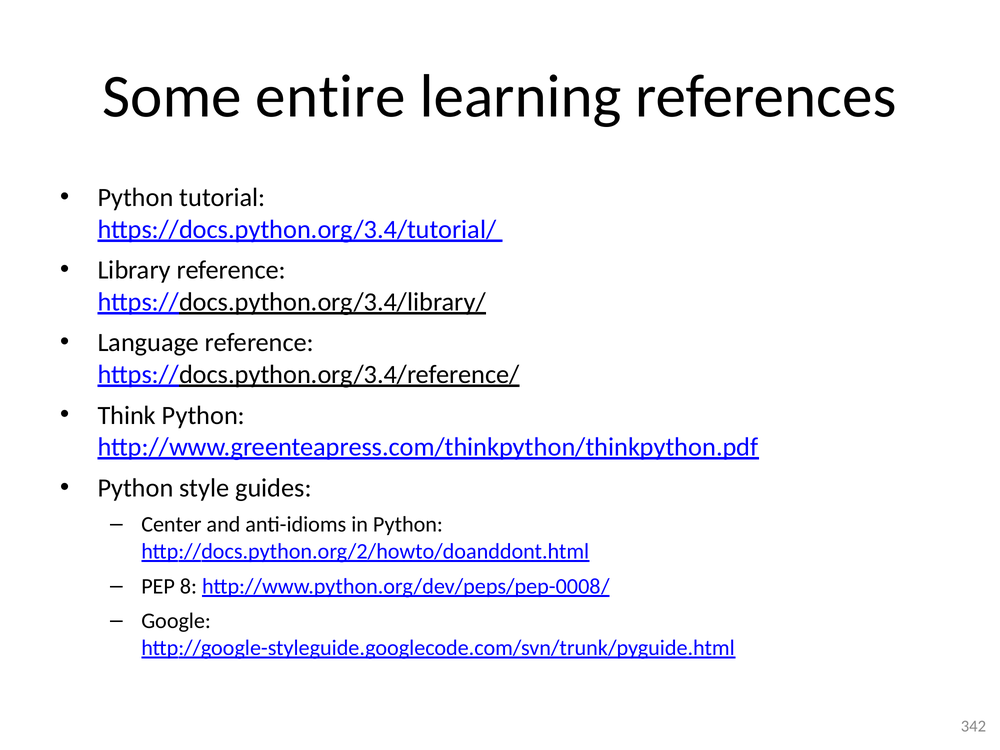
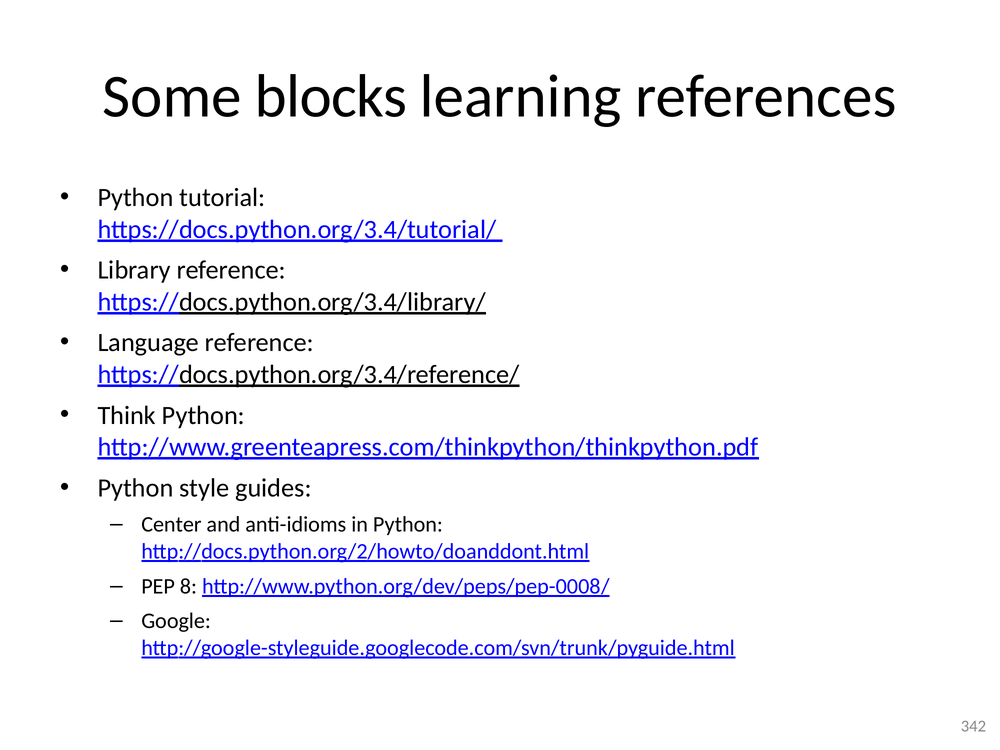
entire: entire -> blocks (331, 97)
